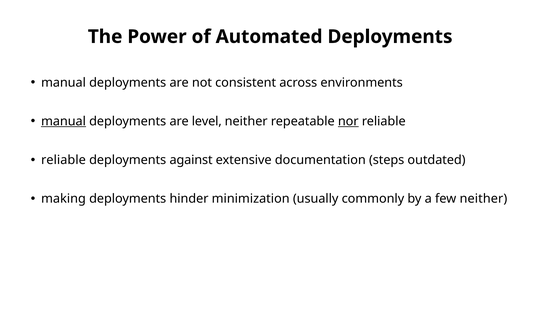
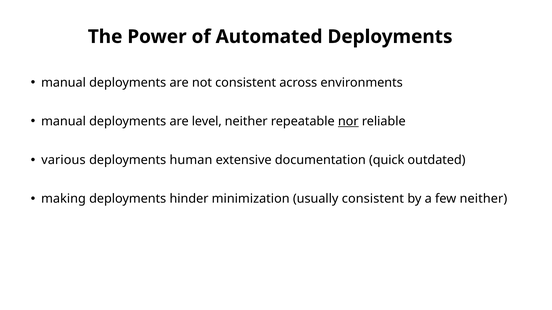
manual underline: present -> none (64, 121)
reliable: reliable -> various (63, 160)
against: against -> human (191, 160)
steps: steps -> quick (387, 160)
usually commonly: commonly -> consistent (373, 199)
